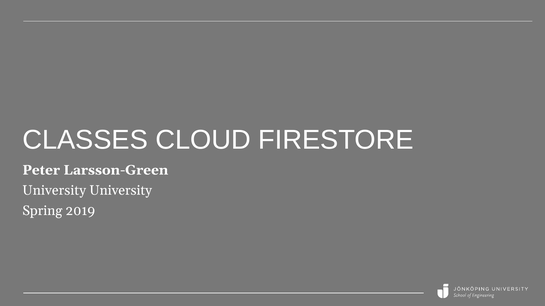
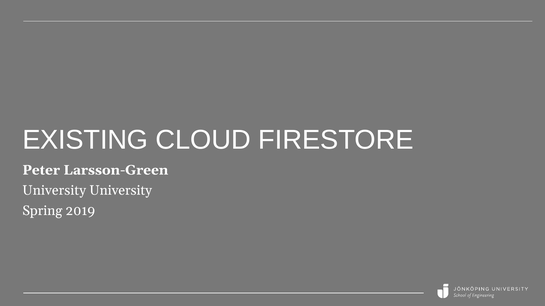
CLASSES: CLASSES -> EXISTING (85, 140)
